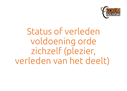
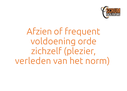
Status: Status -> Afzien (39, 31)
of verleden: verleden -> frequent (82, 31)
deelt: deelt -> norm (98, 61)
